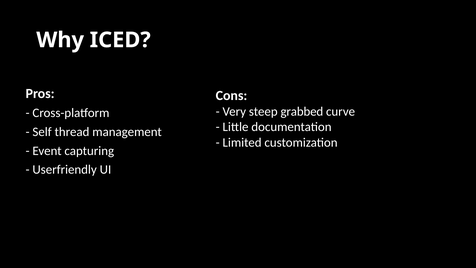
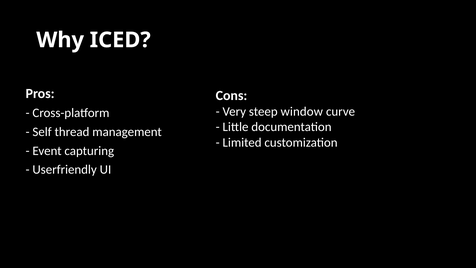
grabbed: grabbed -> window (302, 111)
